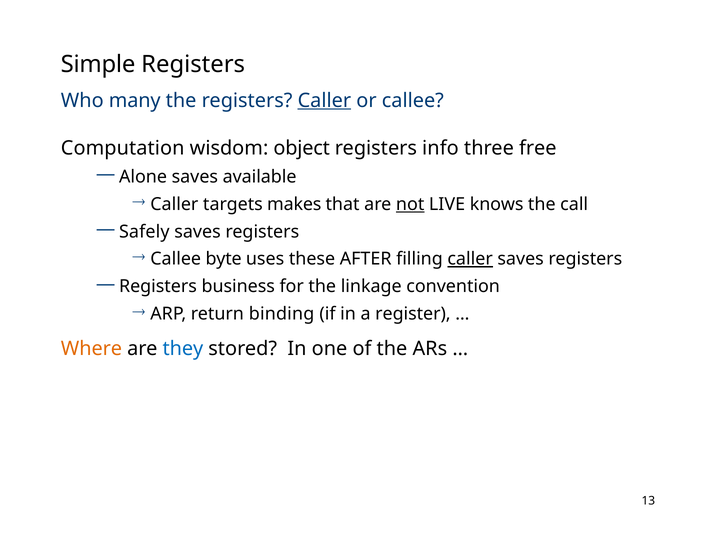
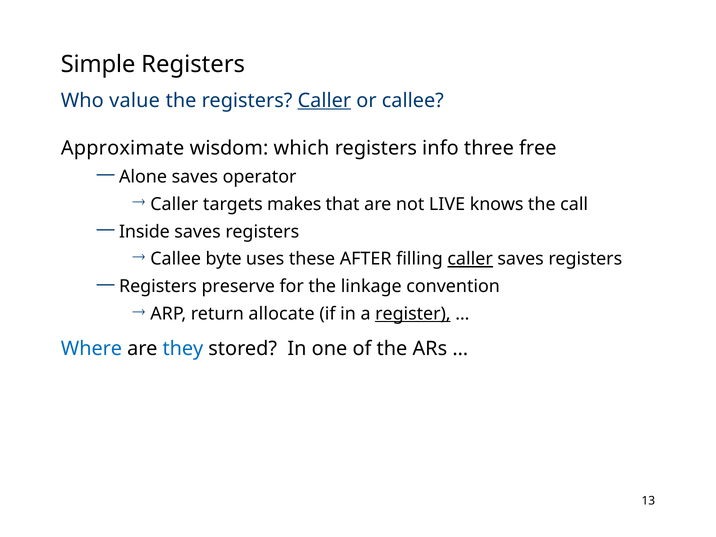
many: many -> value (135, 100)
Computation: Computation -> Approximate (123, 148)
object: object -> which (301, 148)
available: available -> operator (260, 177)
not underline: present -> none (410, 204)
Safely: Safely -> Inside (144, 232)
business: business -> preserve (238, 287)
binding: binding -> allocate (282, 314)
register underline: none -> present (413, 314)
Where colour: orange -> blue (91, 349)
